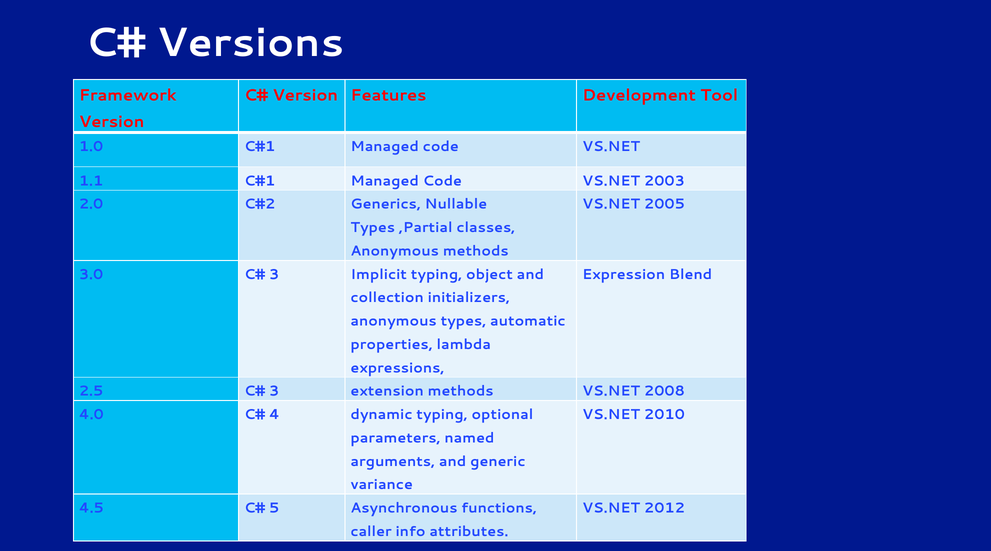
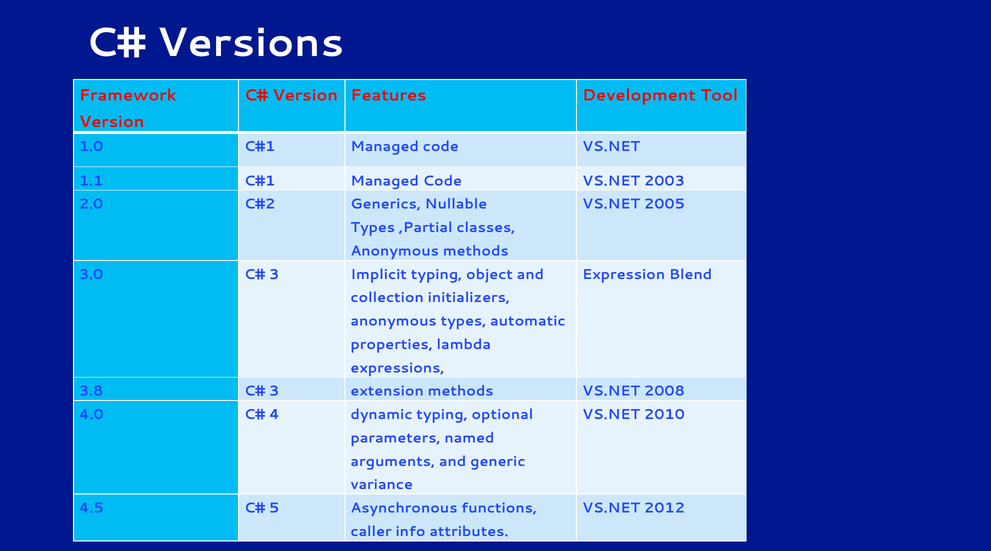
2.5: 2.5 -> 3.8 (91, 391)
